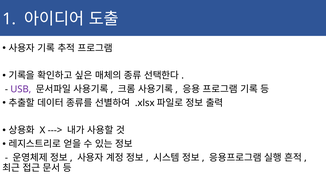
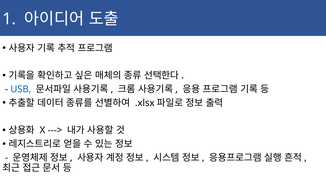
USB colour: purple -> blue (21, 89)
